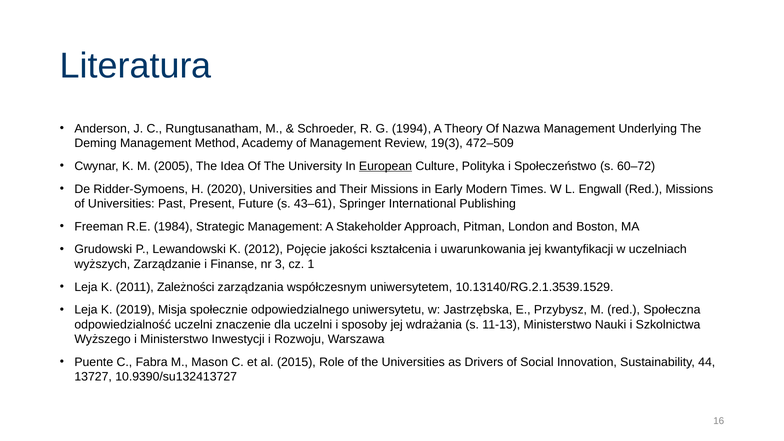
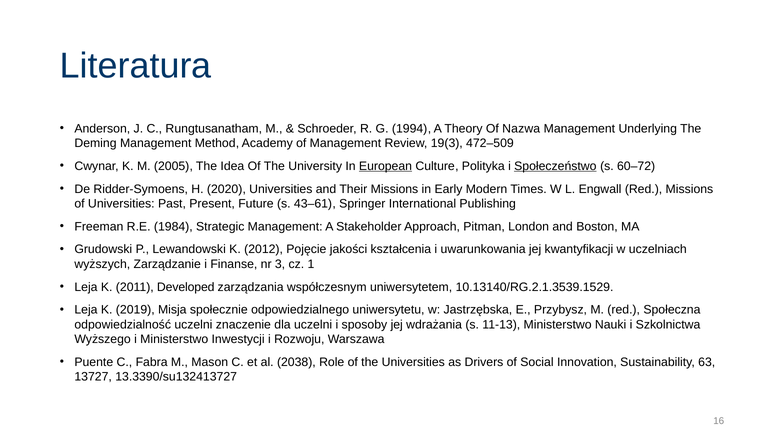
Społeczeństwo underline: none -> present (555, 166)
Zależności: Zależności -> Developed (186, 287)
2015: 2015 -> 2038 (296, 362)
44: 44 -> 63 (707, 362)
10.9390/su132413727: 10.9390/su132413727 -> 13.3390/su132413727 (176, 377)
